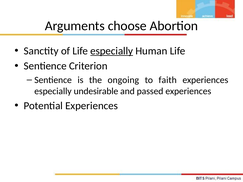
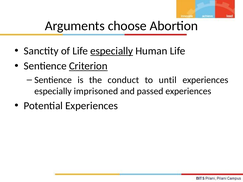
Criterion underline: none -> present (88, 66)
ongoing: ongoing -> conduct (123, 80)
faith: faith -> until (168, 80)
undesirable: undesirable -> imprisoned (96, 91)
